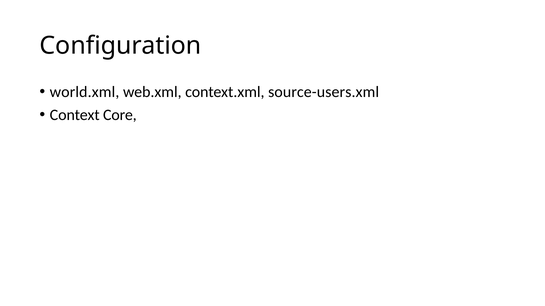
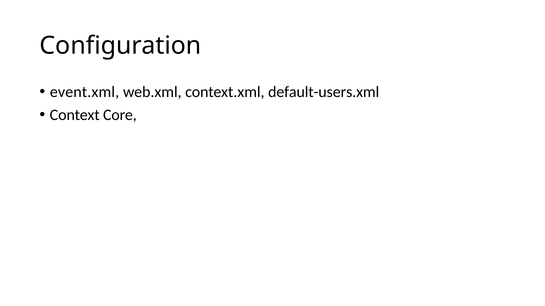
world.xml: world.xml -> event.xml (85, 92)
source-users.xml: source-users.xml -> default-users.xml (324, 92)
